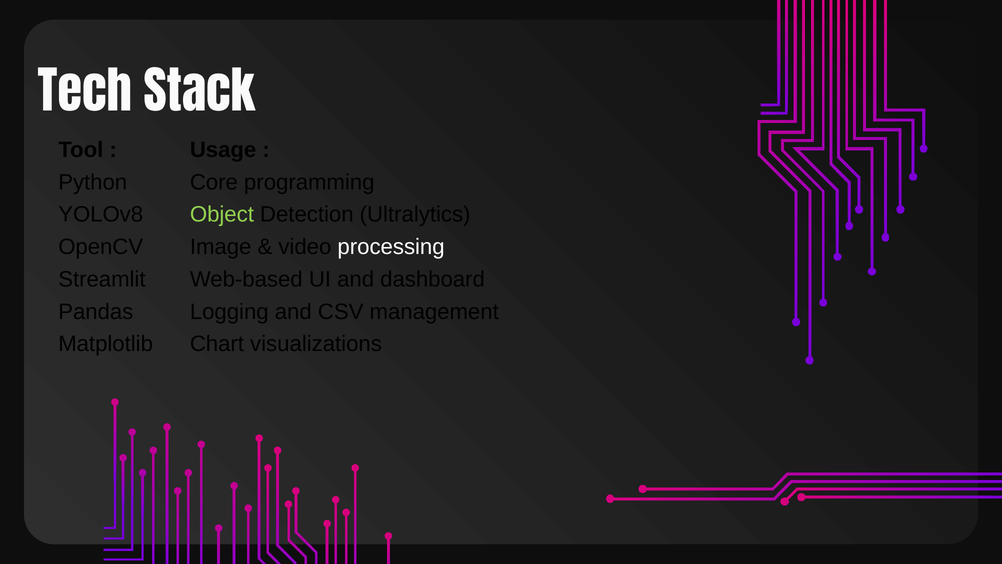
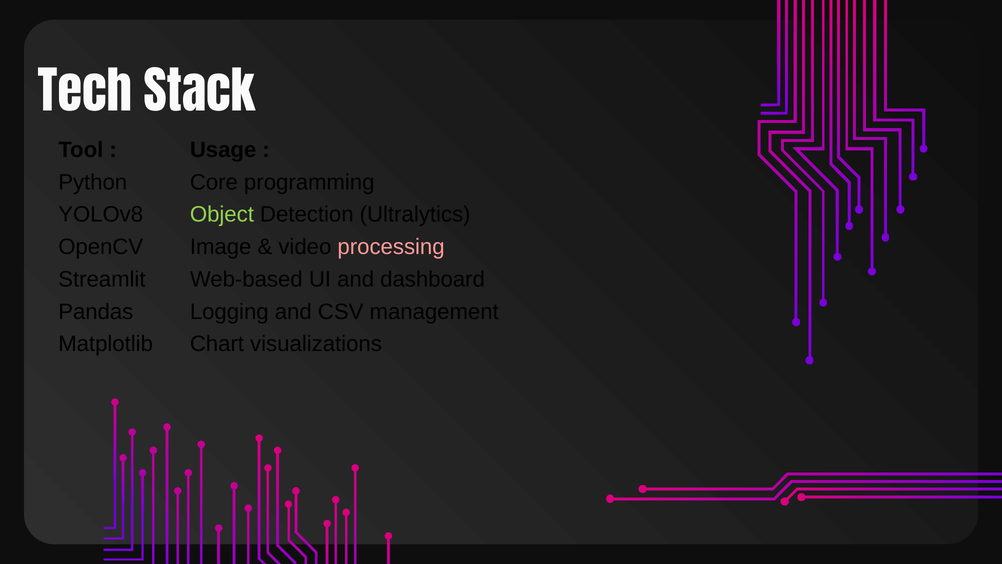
processing colour: white -> pink (391, 247)
